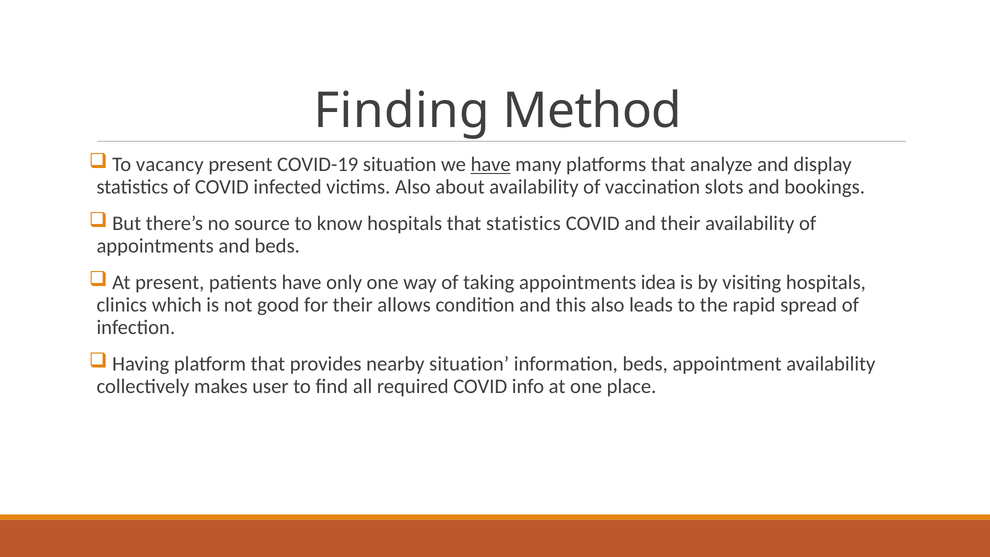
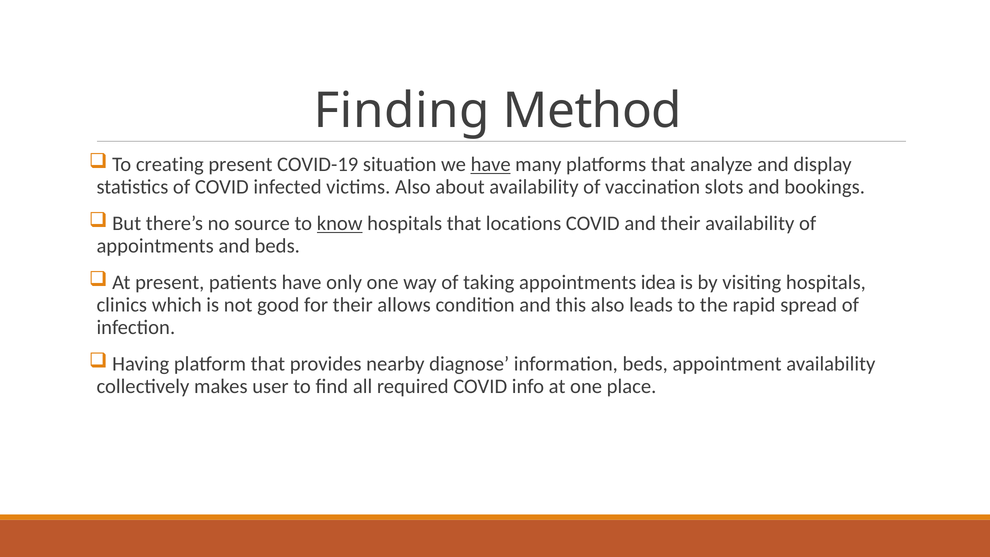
vacancy: vacancy -> creating (170, 165)
know underline: none -> present (340, 224)
that statistics: statistics -> locations (524, 224)
nearby situation: situation -> diagnose (469, 364)
